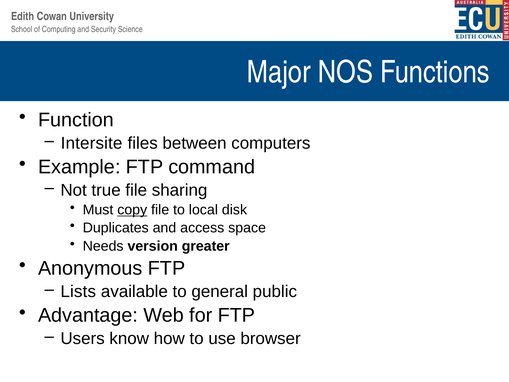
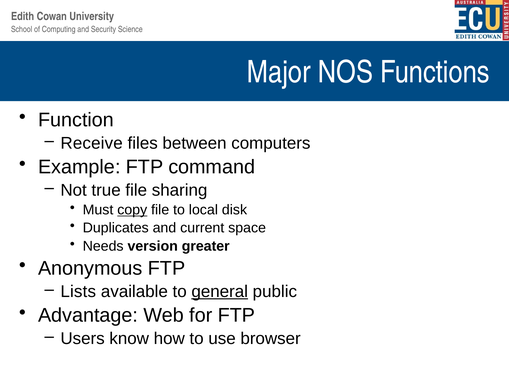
Intersite: Intersite -> Receive (92, 143)
access: access -> current (202, 228)
general underline: none -> present (220, 291)
